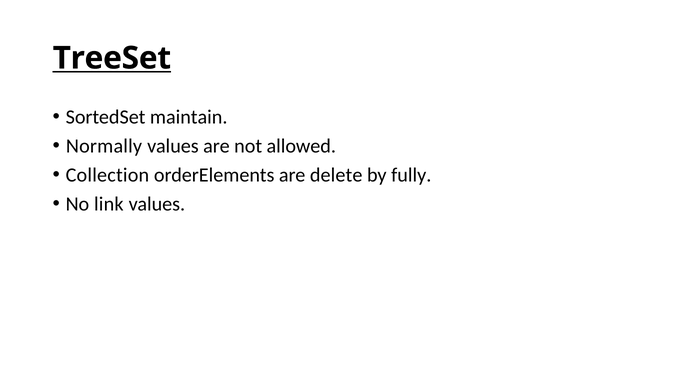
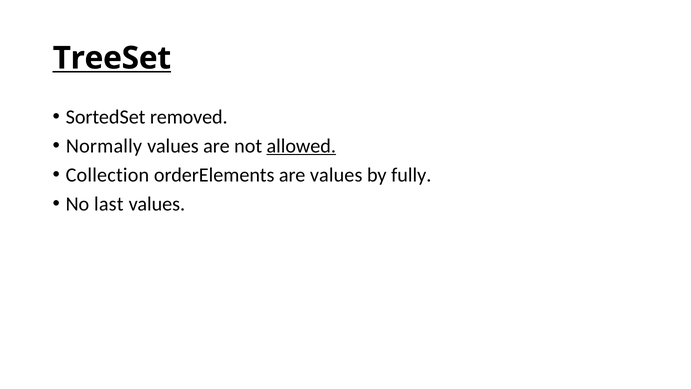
maintain: maintain -> removed (189, 117)
allowed underline: none -> present (301, 146)
are delete: delete -> values (336, 175)
link: link -> last (109, 204)
